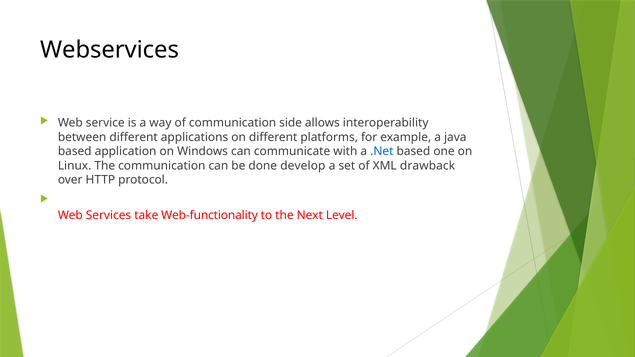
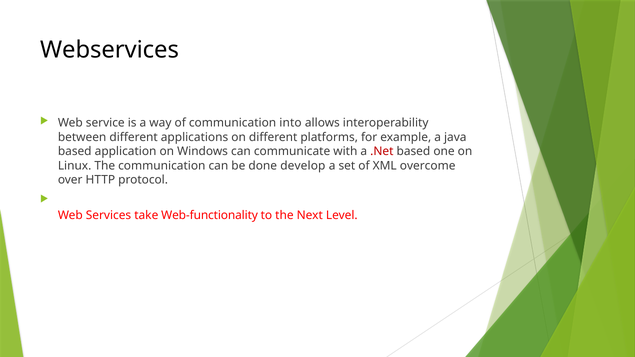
side: side -> into (290, 123)
.Net colour: blue -> red (382, 151)
drawback: drawback -> overcome (428, 166)
